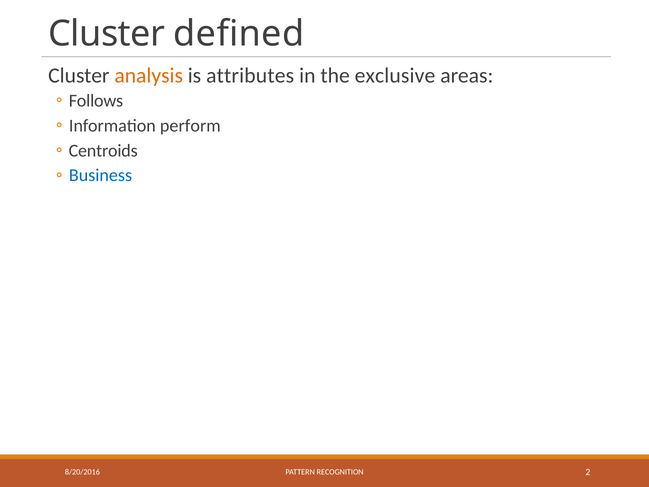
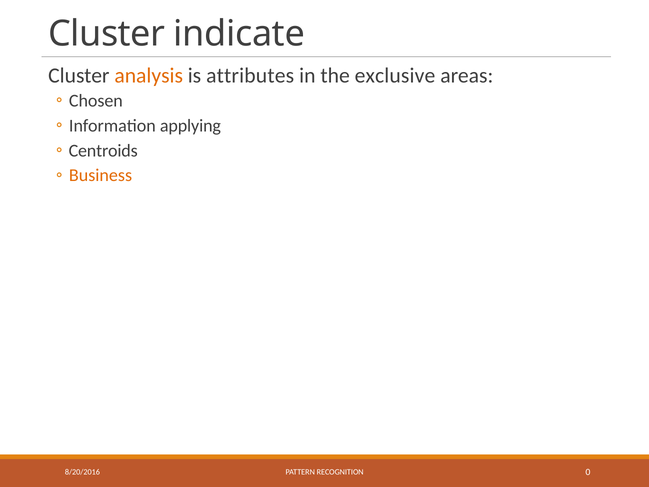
defined: defined -> indicate (239, 34)
Follows: Follows -> Chosen (96, 101)
perform: perform -> applying (190, 126)
Business colour: blue -> orange (101, 175)
2: 2 -> 0 (588, 472)
